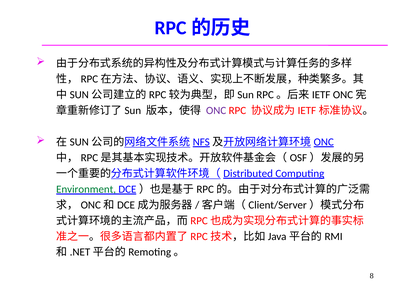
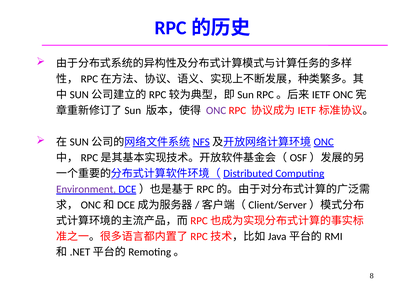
Environment colour: green -> purple (86, 190)
